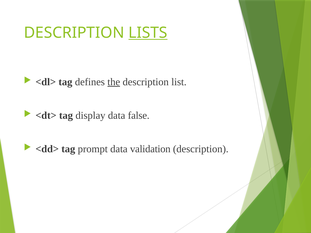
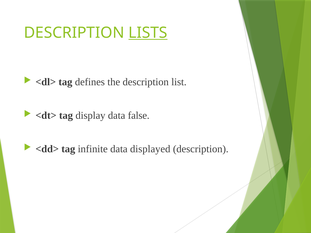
the underline: present -> none (114, 82)
prompt: prompt -> infinite (93, 149)
validation: validation -> displayed (150, 149)
